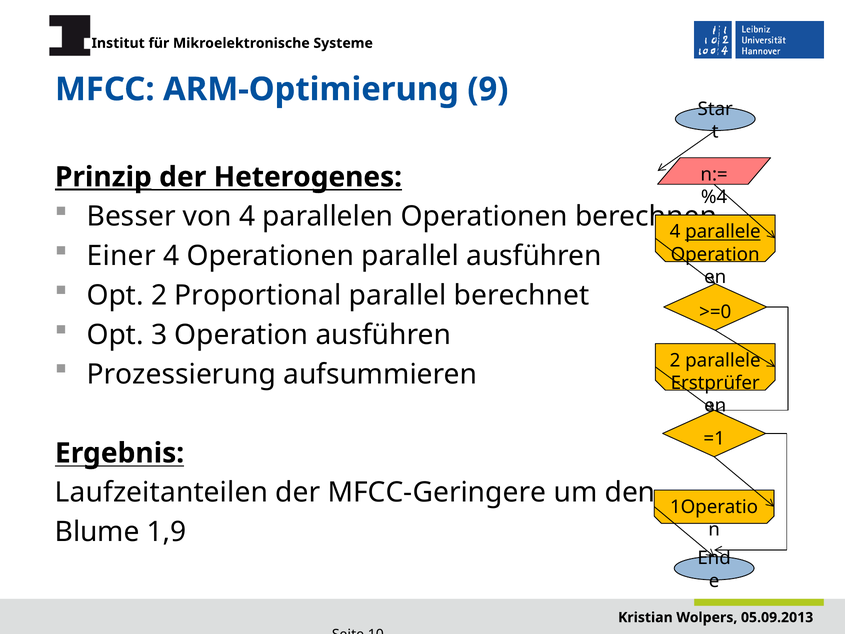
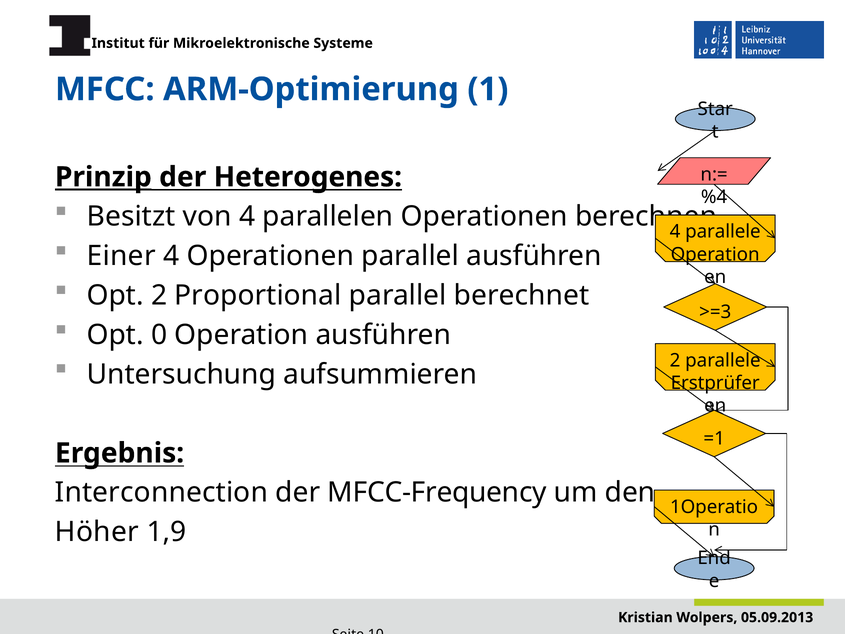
9: 9 -> 1 (488, 89)
Besser: Besser -> Besitzt (131, 216)
parallele underline: present -> none (723, 232)
>=0: >=0 -> >=3 (715, 312)
3: 3 -> 0 (159, 335)
Prozessierung: Prozessierung -> Untersuchung (181, 374)
Laufzeitanteilen: Laufzeitanteilen -> Interconnection (161, 492)
MFCC-Geringere: MFCC-Geringere -> MFCC-Frequency (437, 492)
Blume: Blume -> Höher (97, 532)
